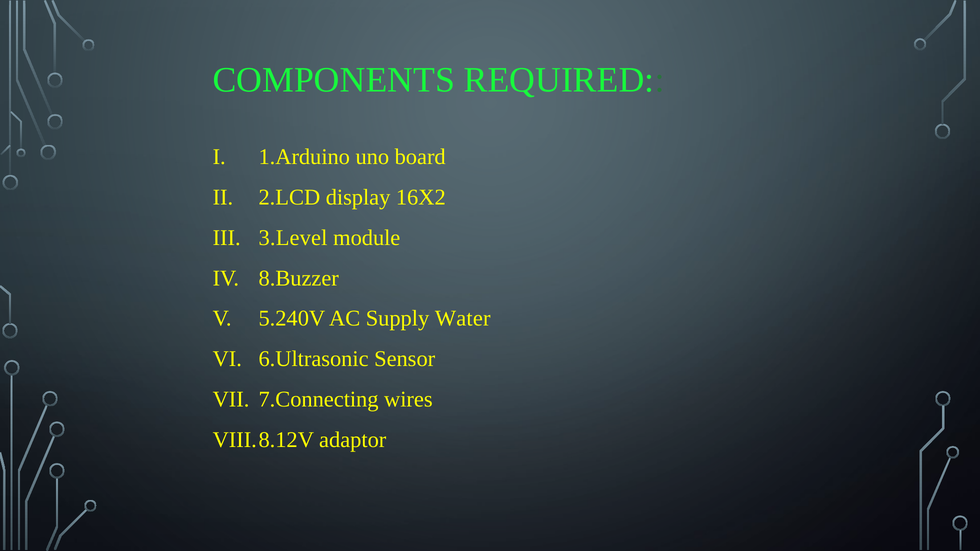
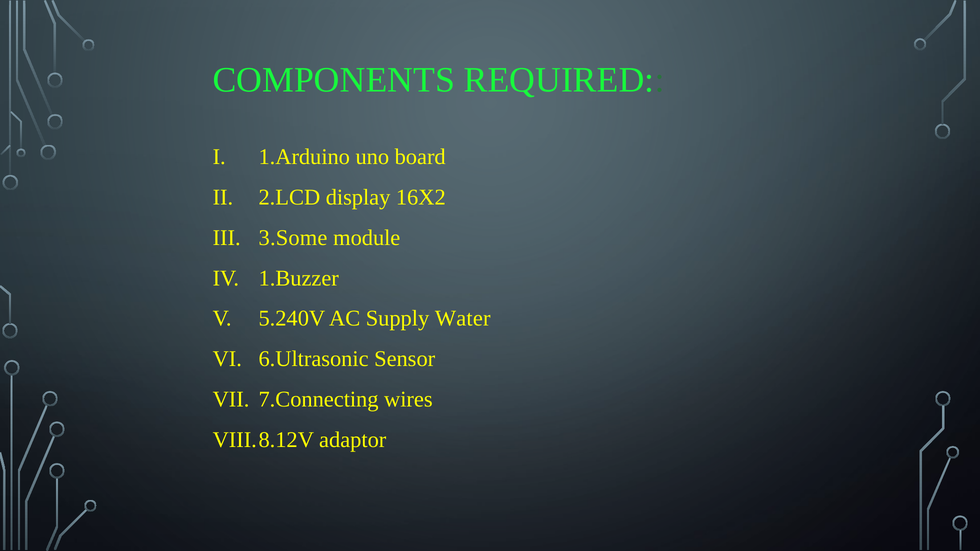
3.Level: 3.Level -> 3.Some (293, 238)
8.Buzzer: 8.Buzzer -> 1.Buzzer (299, 278)
